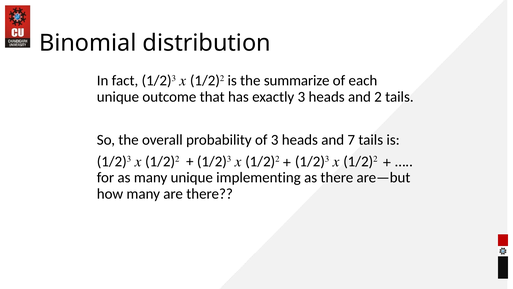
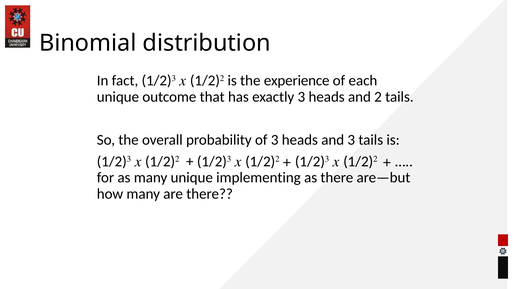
summarize: summarize -> experience (297, 80)
and 7: 7 -> 3 (351, 140)
